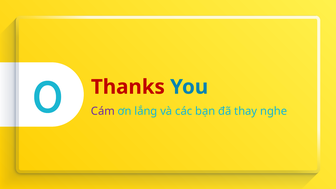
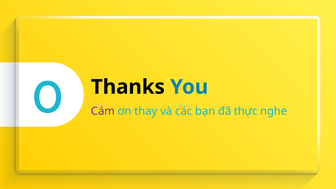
Thanks colour: red -> black (128, 87)
lắng: lắng -> thay (146, 111)
thay: thay -> thực (246, 111)
